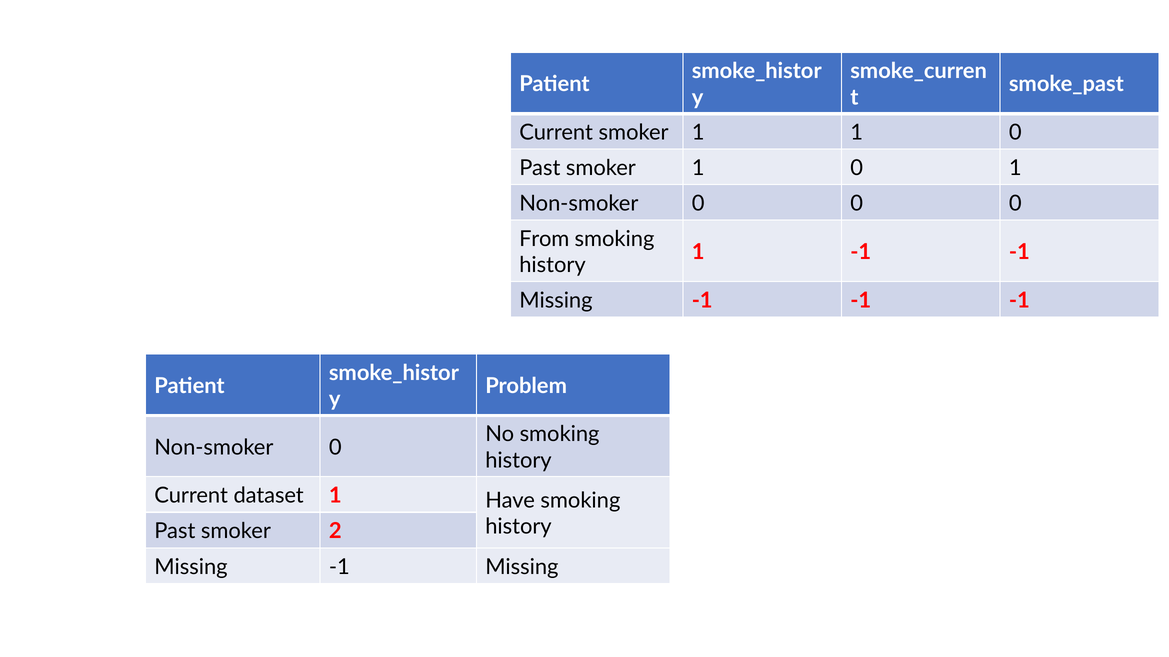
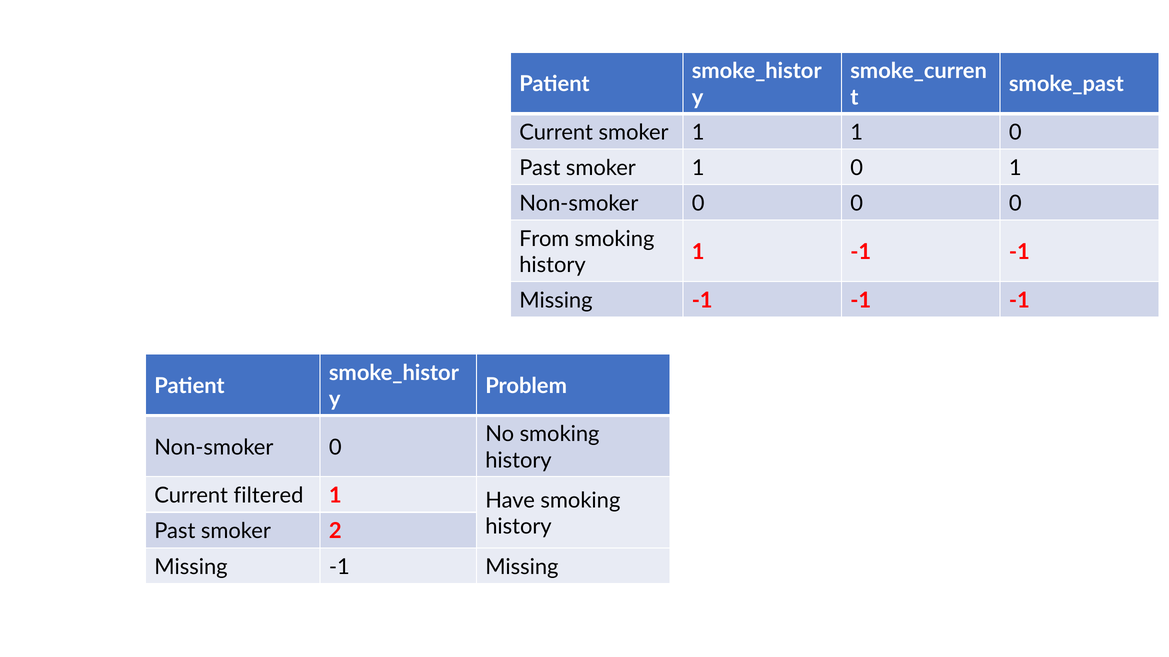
dataset: dataset -> filtered (269, 496)
